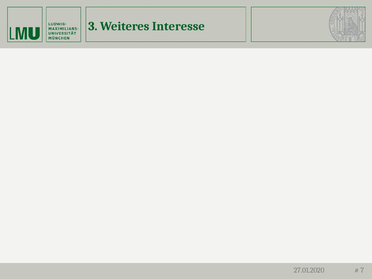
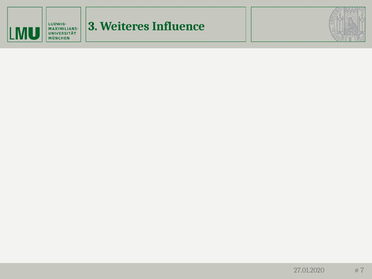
Interesse: Interesse -> Influence (178, 26)
